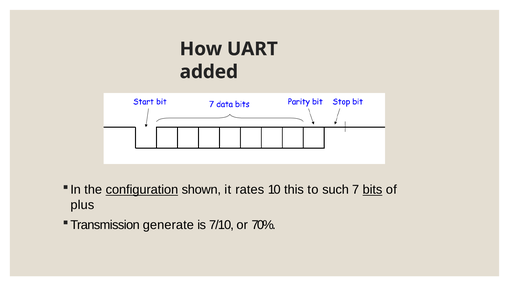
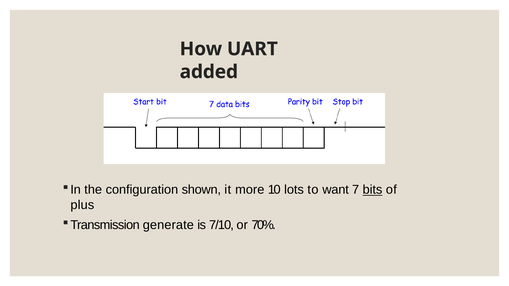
configuration underline: present -> none (142, 190)
rates: rates -> more (250, 190)
this: this -> lots (294, 190)
such: such -> want (336, 190)
